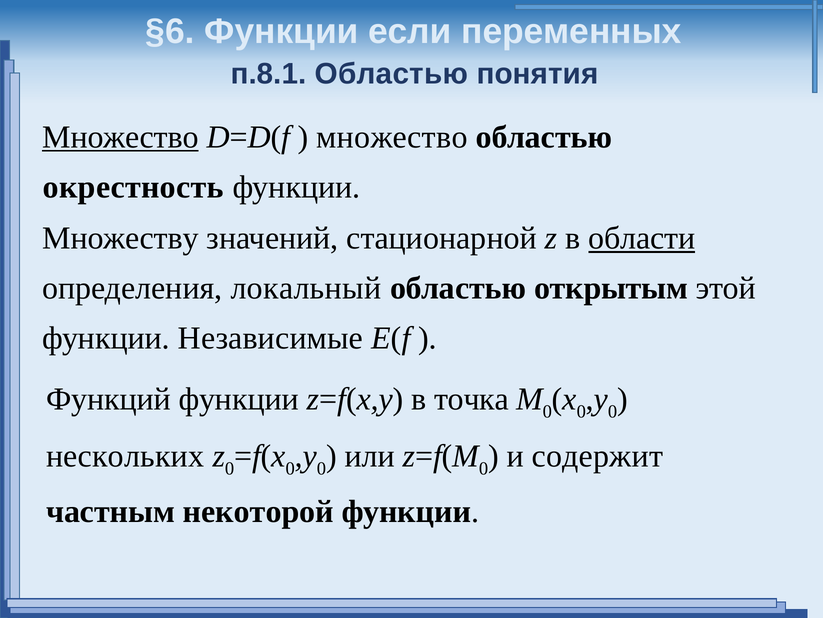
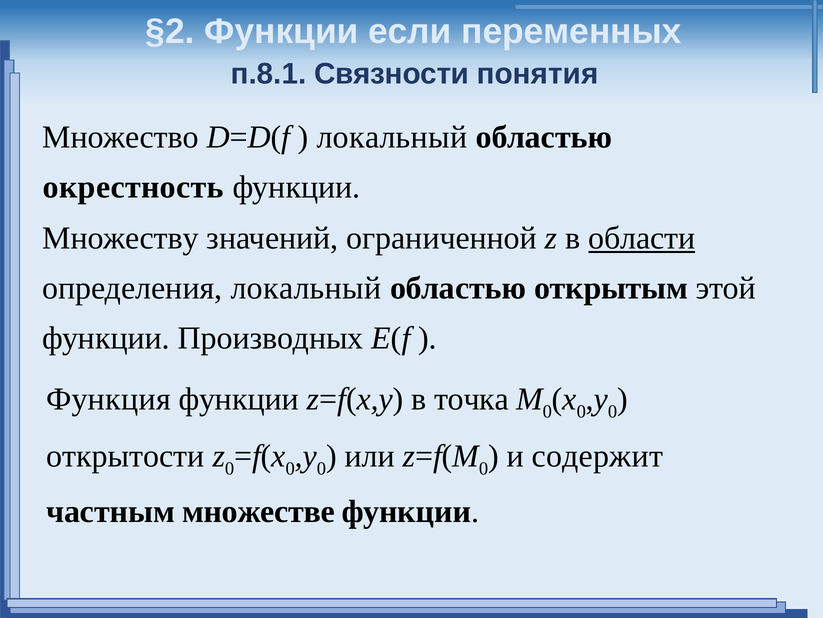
§6: §6 -> §2 (170, 32)
п.8.1 Областью: Областью -> Связности (392, 74)
Множество underline: present -> none (120, 137)
множество: множество -> локальный (392, 137)
стационарной: стационарной -> ограниченной (442, 238)
Независимые: Независимые -> Производных (271, 338)
Функций: Функций -> Функция (108, 399)
нескольких: нескольких -> открытости (125, 456)
некоторой: некоторой -> множестве (258, 511)
